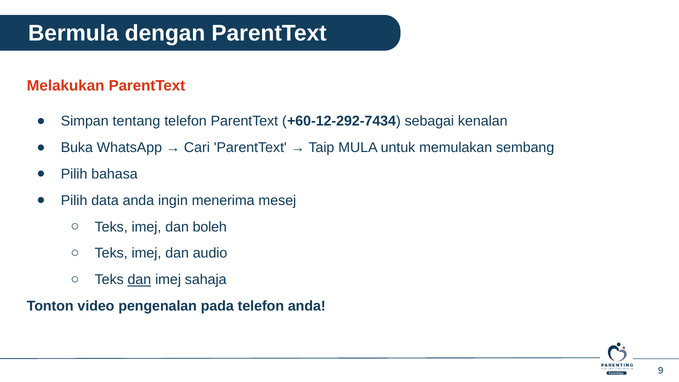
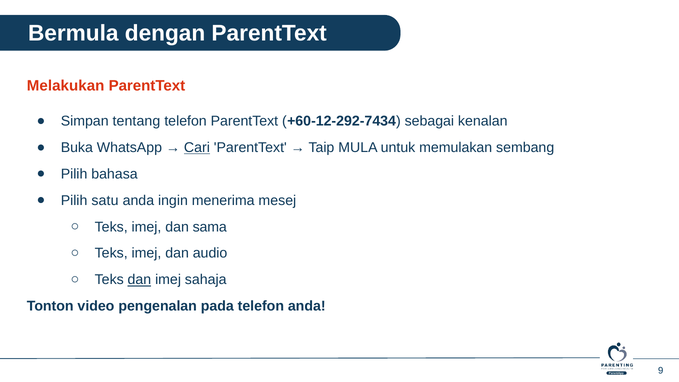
Cari underline: none -> present (197, 148)
data: data -> satu (105, 200)
boleh: boleh -> sama (210, 227)
